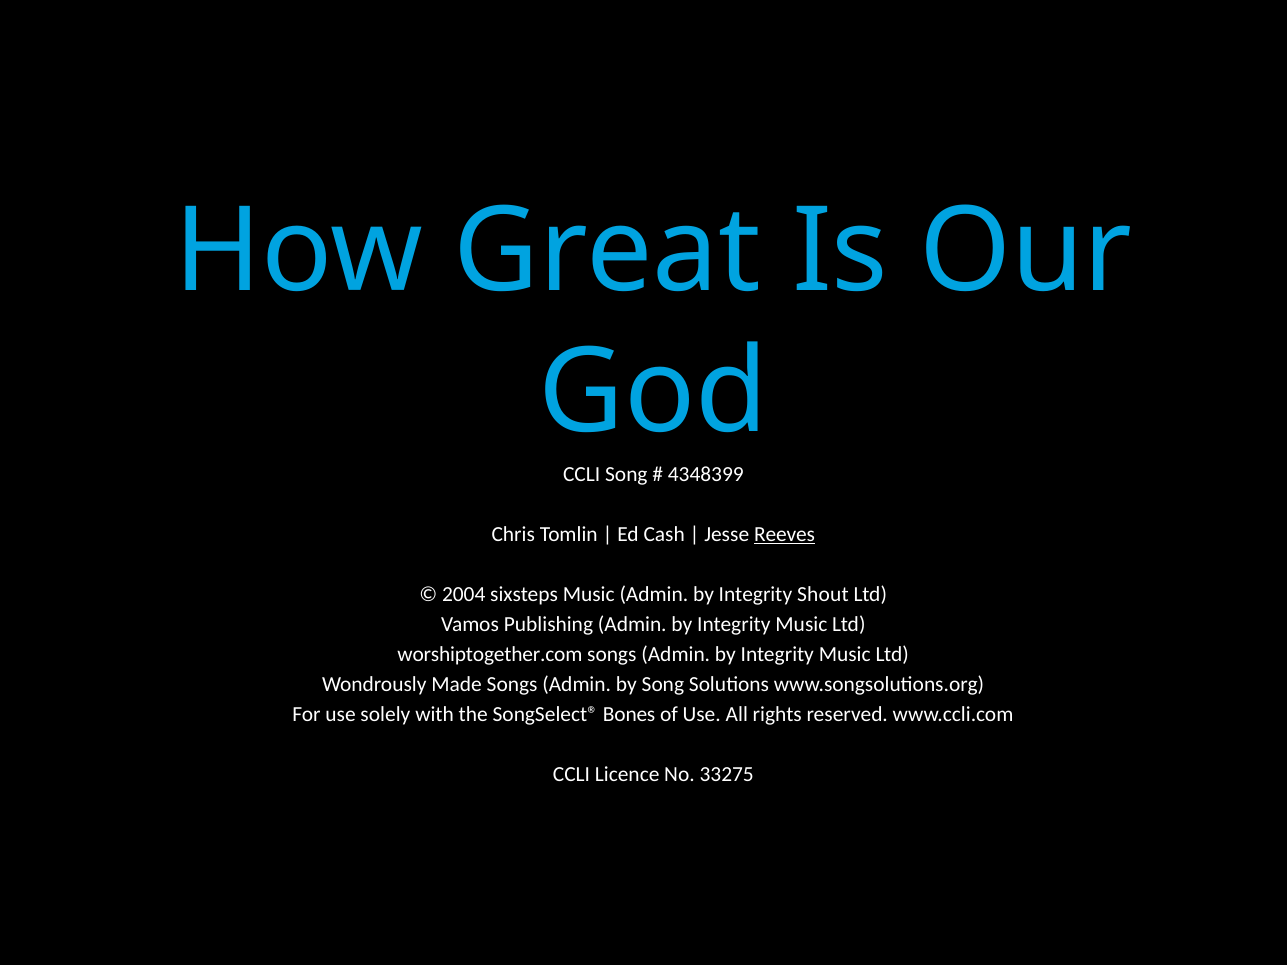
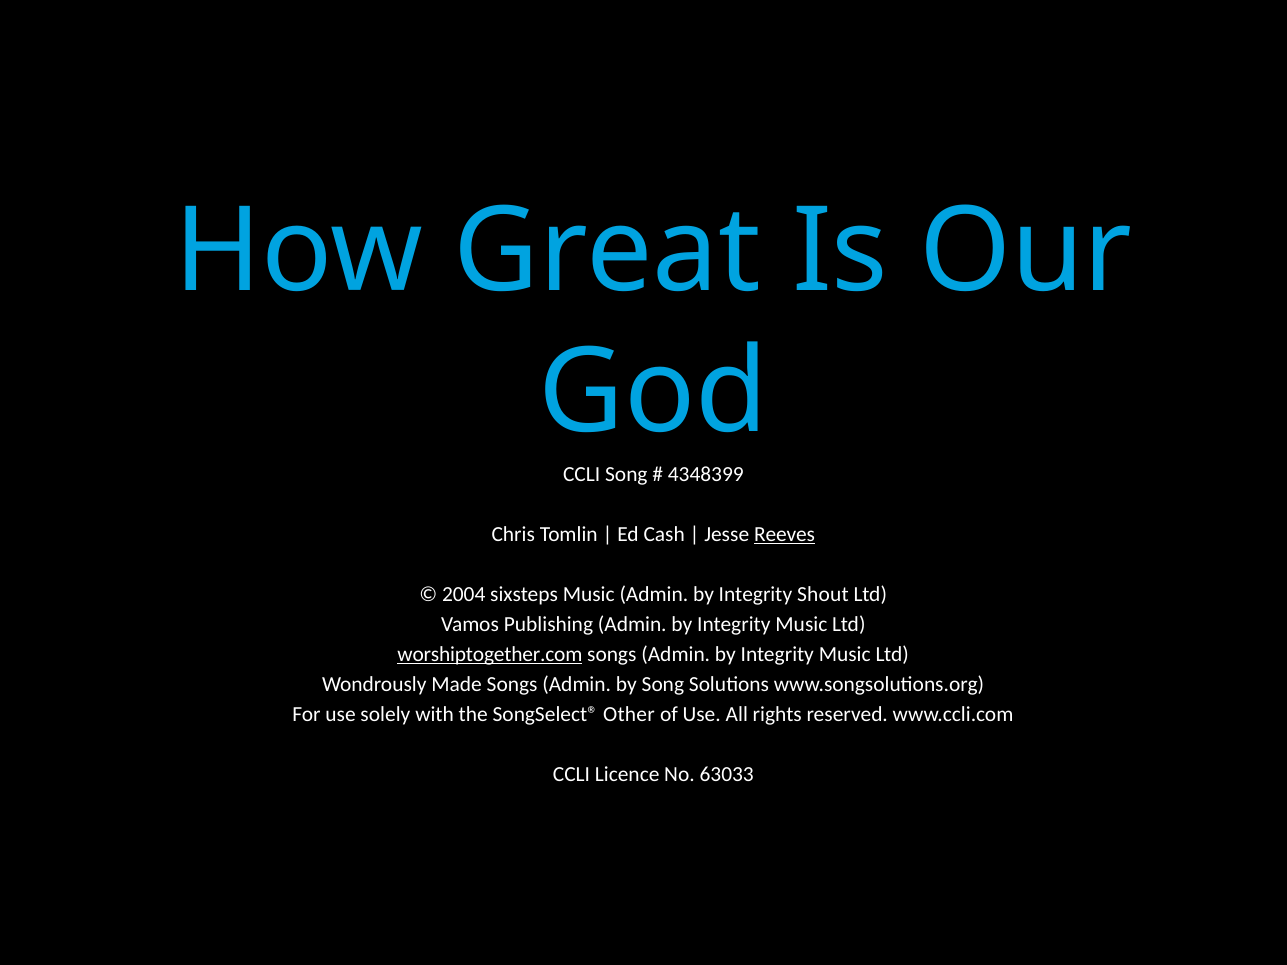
worshiptogether.com underline: none -> present (490, 655)
Bones: Bones -> Other (629, 715)
33275: 33275 -> 63033 (727, 775)
